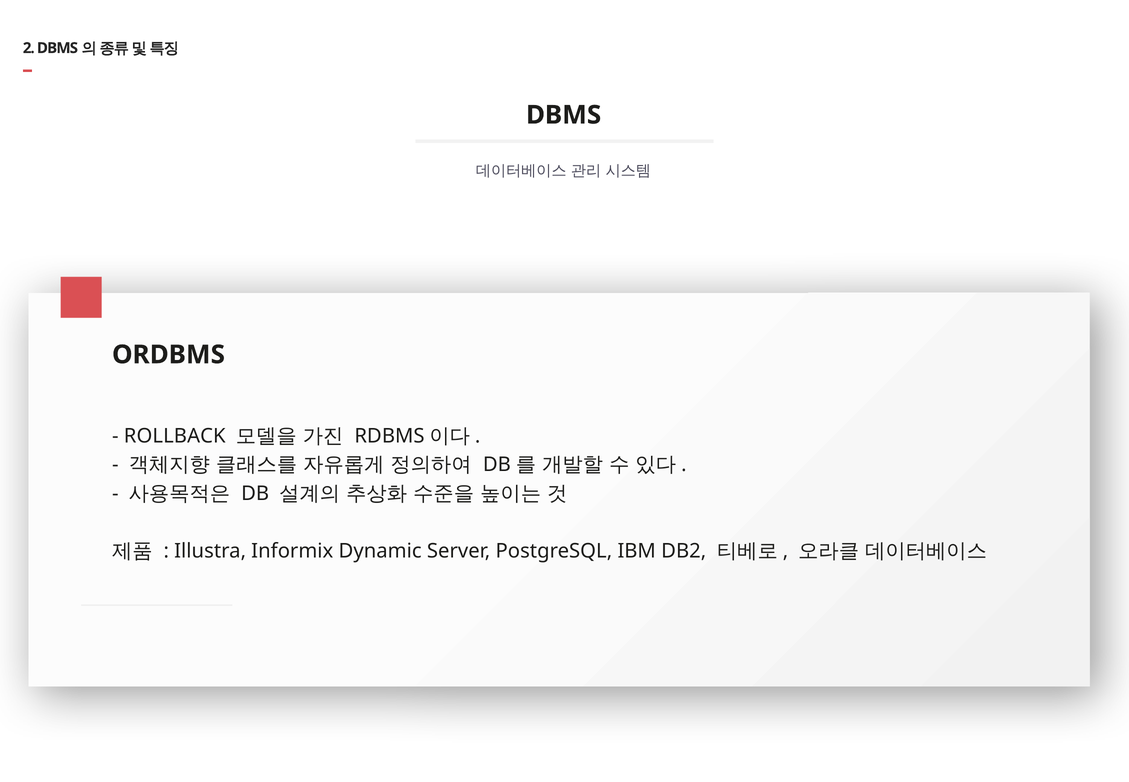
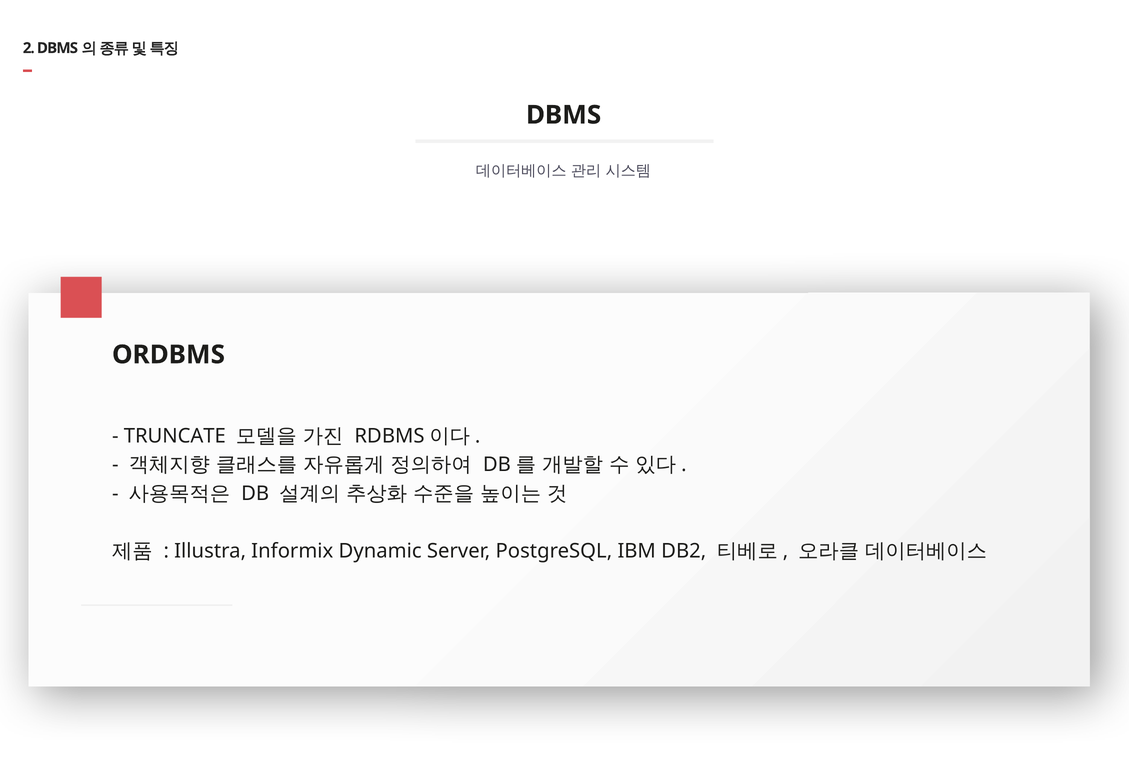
ROLLBACK: ROLLBACK -> TRUNCATE (175, 436)
